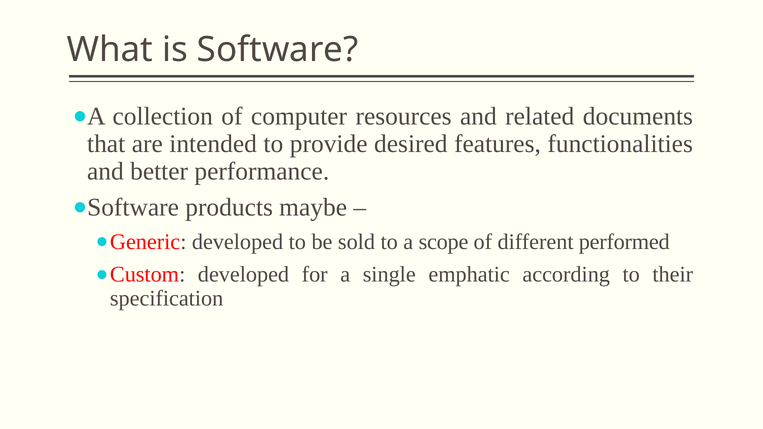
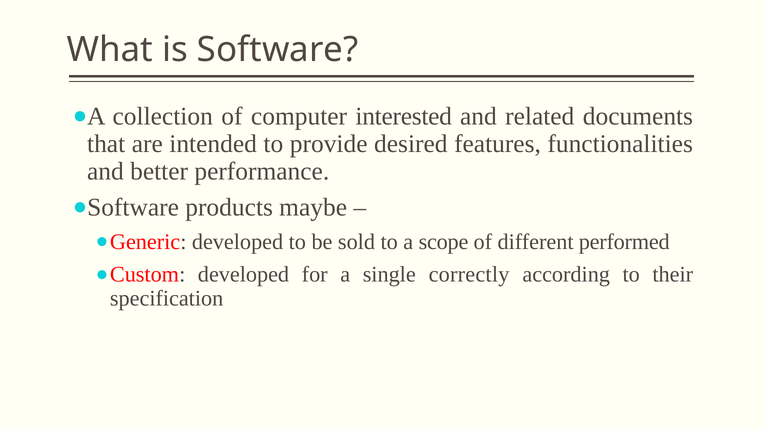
resources: resources -> interested (404, 117)
emphatic: emphatic -> correctly (469, 275)
